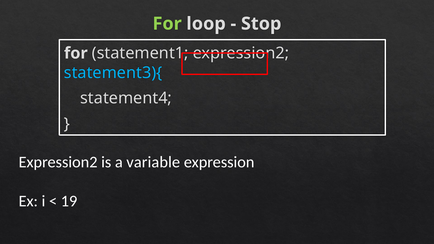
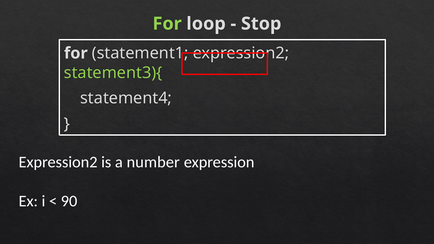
statement3){ colour: light blue -> light green (113, 73)
variable: variable -> number (153, 162)
19: 19 -> 90 (69, 201)
